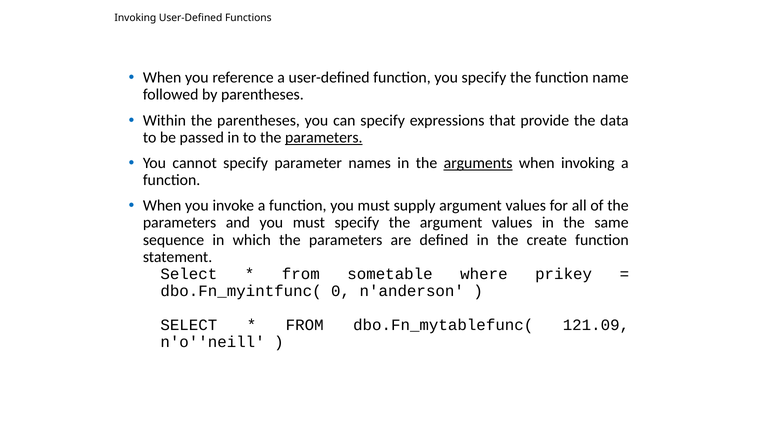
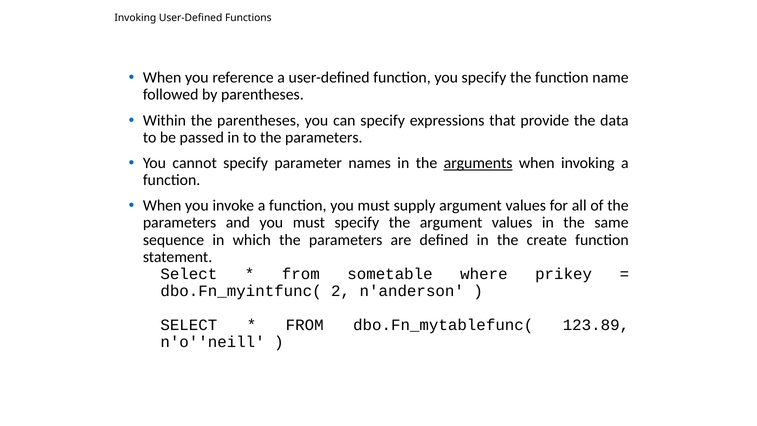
parameters underline: present -> none (324, 138)
0: 0 -> 2 (341, 291)
121.09: 121.09 -> 123.89 (596, 325)
